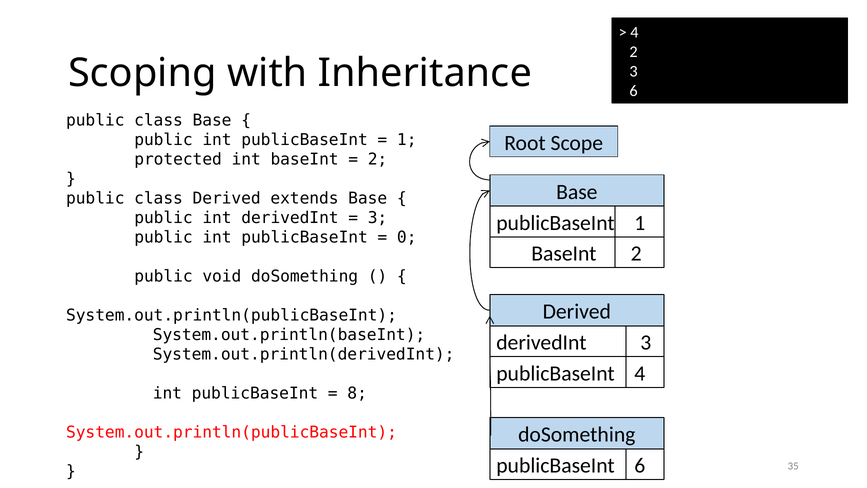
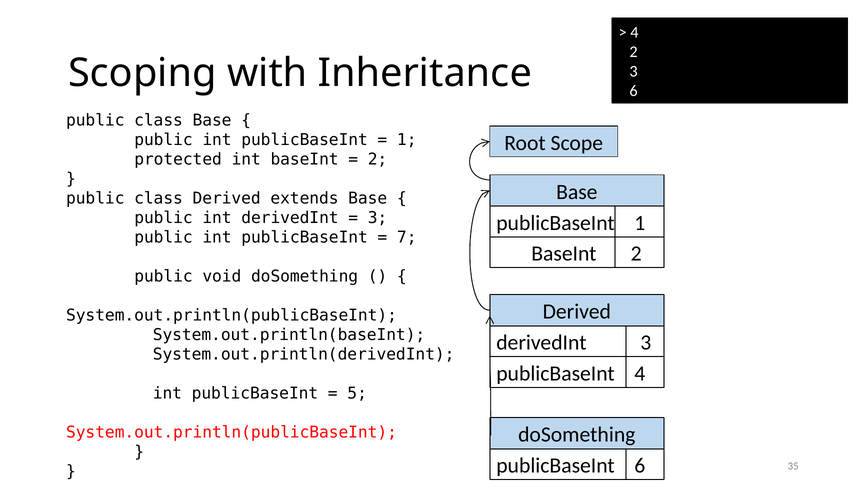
0: 0 -> 7 (407, 237)
8: 8 -> 5 (357, 393)
